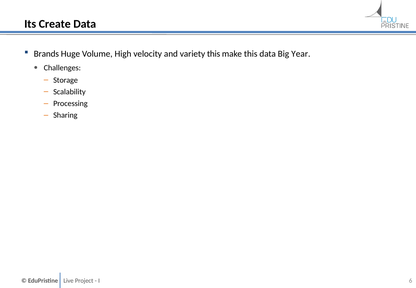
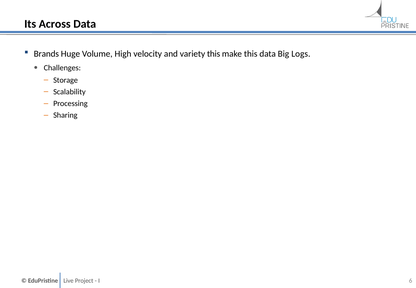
Create: Create -> Across (55, 24)
Year: Year -> Logs (301, 54)
